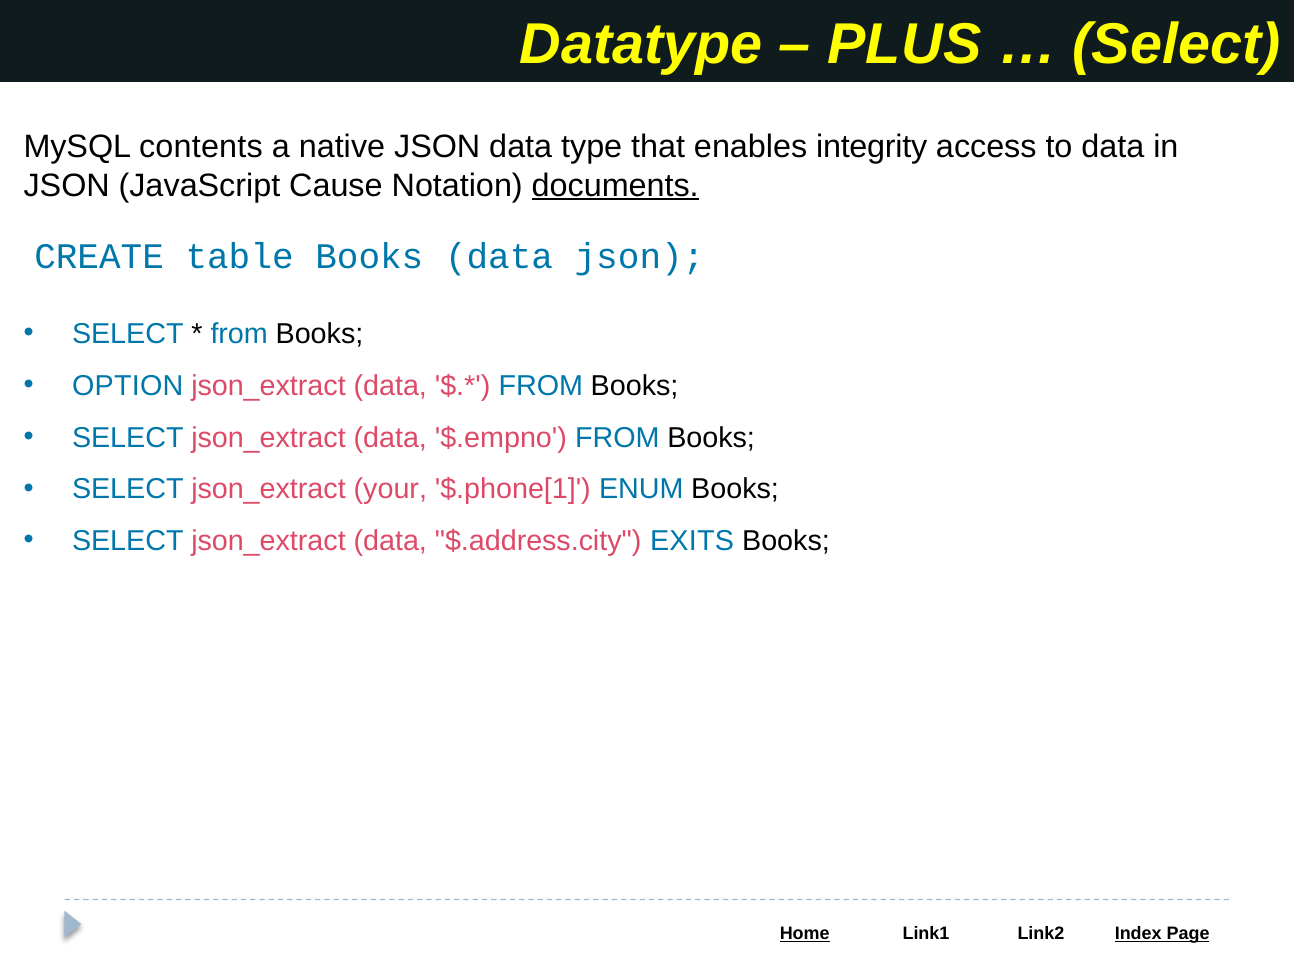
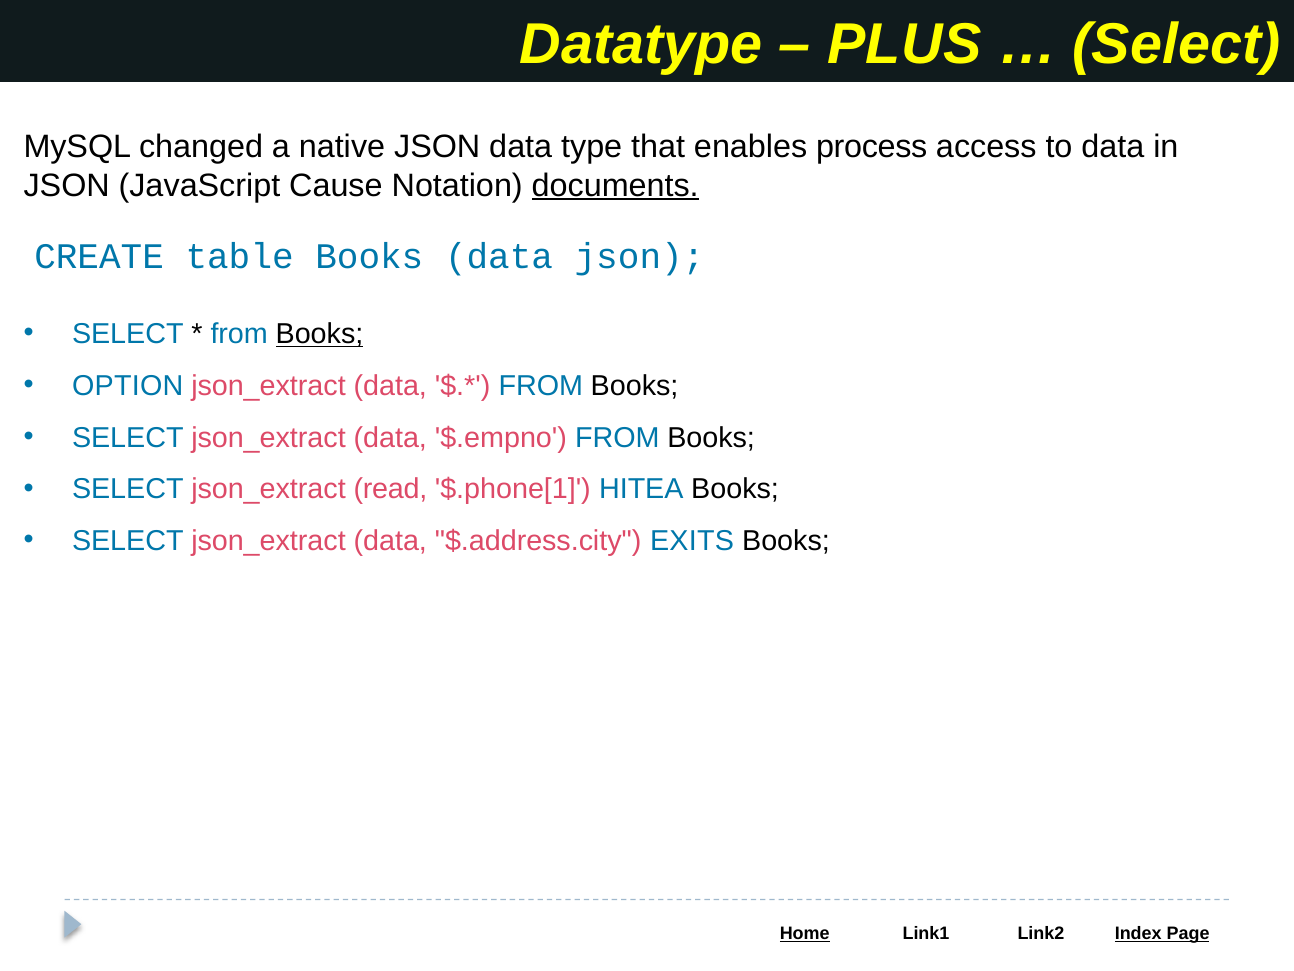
contents: contents -> changed (201, 147)
integrity: integrity -> process (872, 147)
Books underline: none -> present (319, 334)
your: your -> read (390, 489)
ENUM: ENUM -> HITEA (641, 489)
